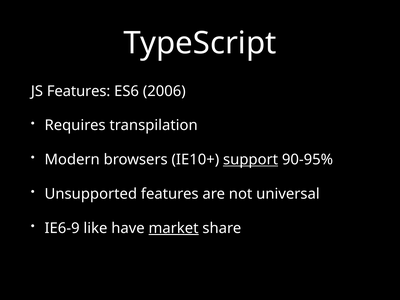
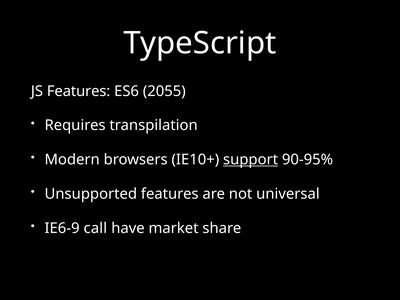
2006: 2006 -> 2055 (164, 91)
like: like -> call (95, 228)
market underline: present -> none (174, 228)
